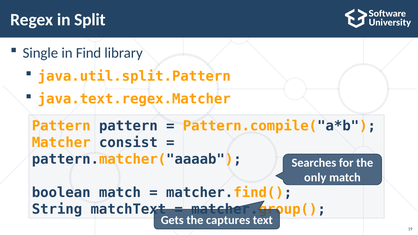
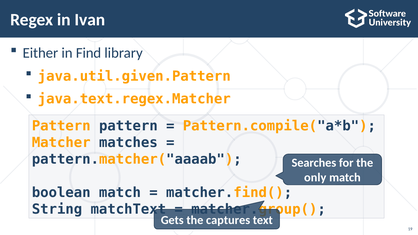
Split: Split -> Ivan (90, 20)
Single: Single -> Either (40, 53)
java.util.split.Pattern: java.util.split.Pattern -> java.util.given.Pattern (134, 76)
consist: consist -> matches (128, 143)
